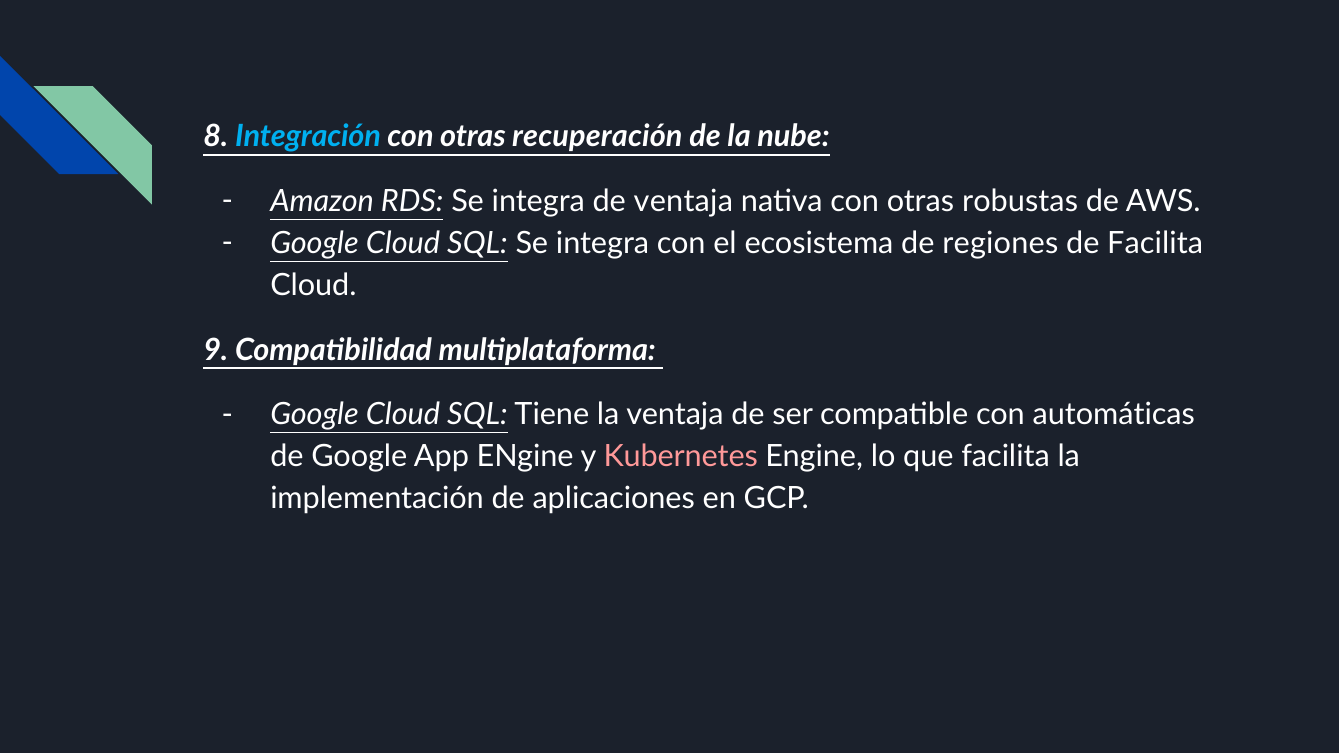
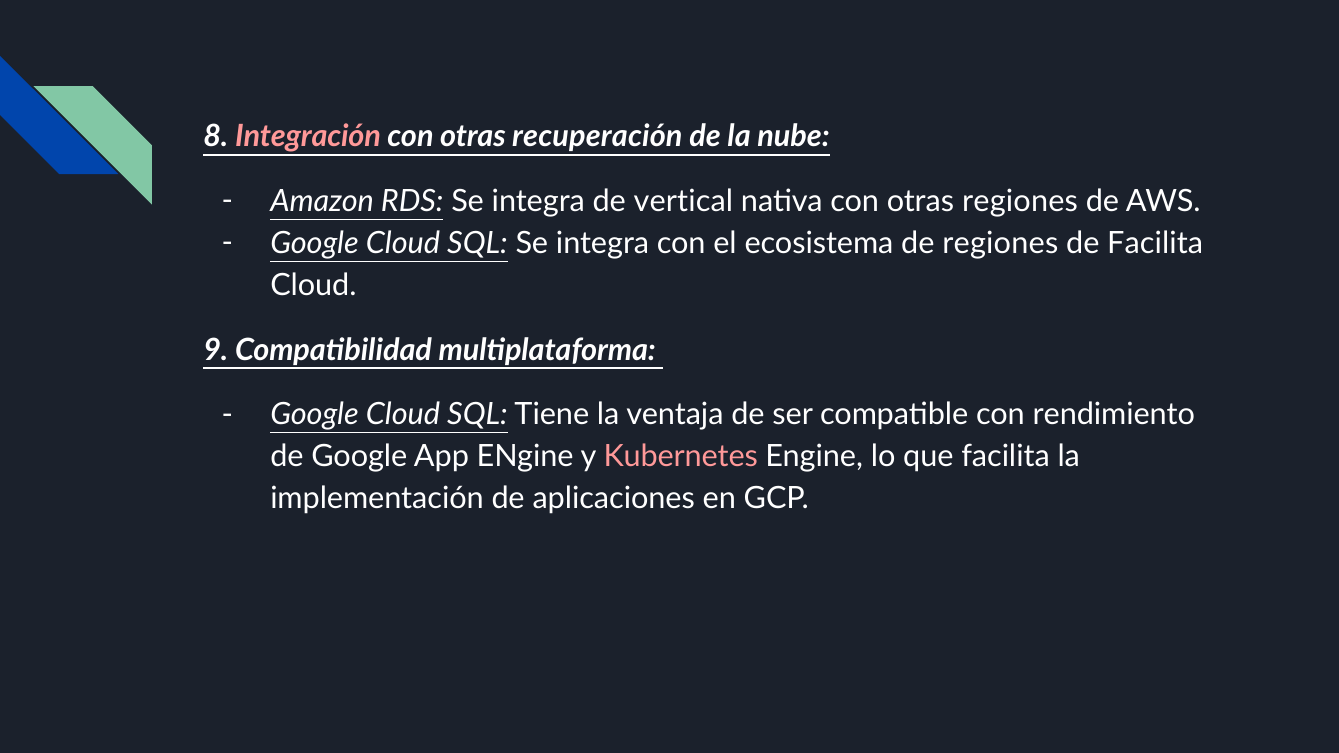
Integración colour: light blue -> pink (308, 137)
de ventaja: ventaja -> vertical (683, 201)
otras robustas: robustas -> regiones (1020, 201)
automáticas: automáticas -> rendimiento (1114, 415)
